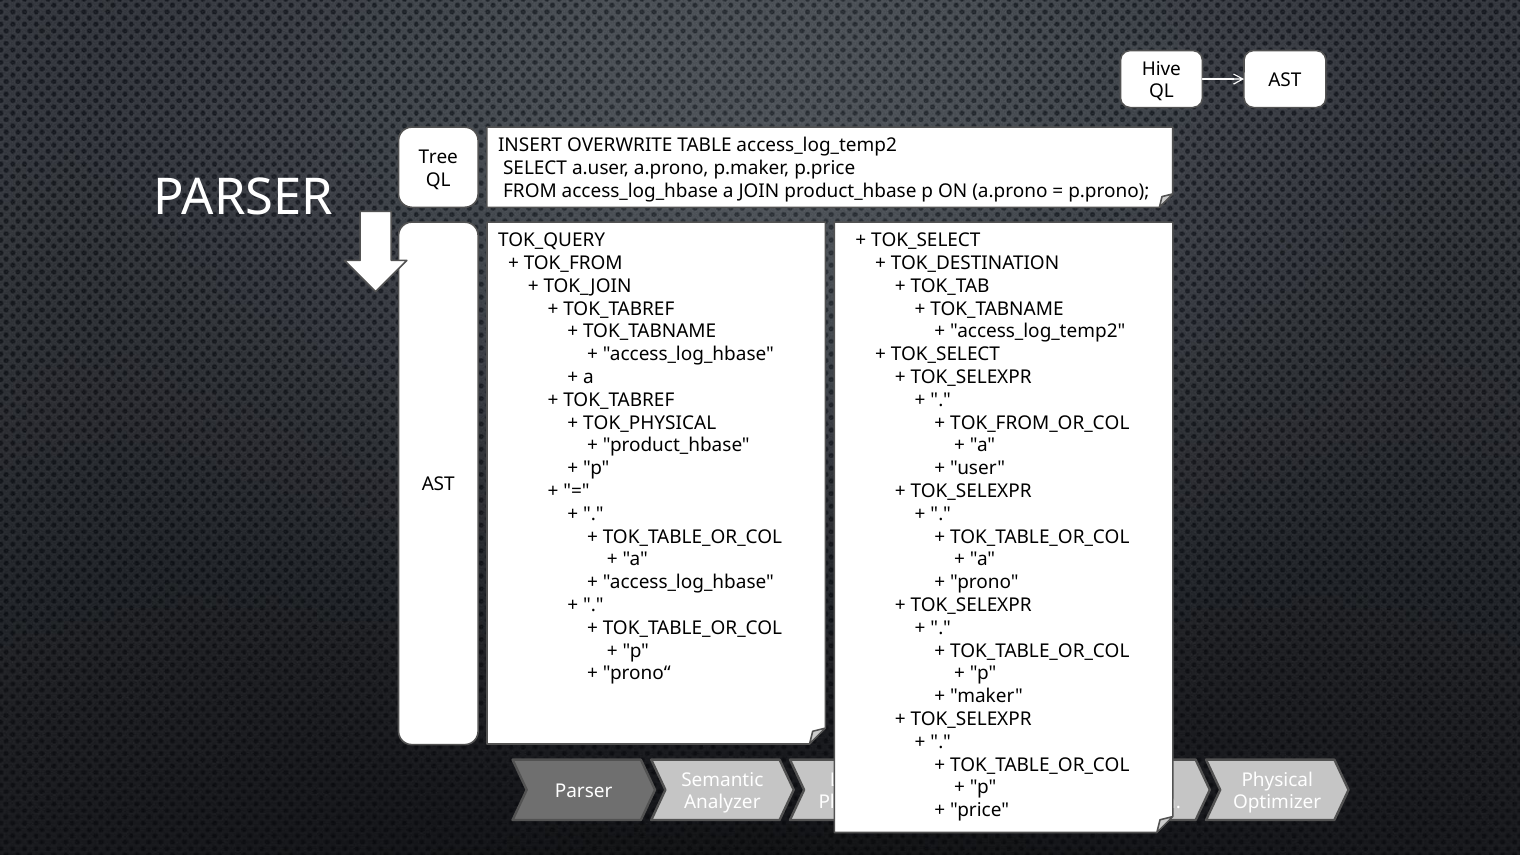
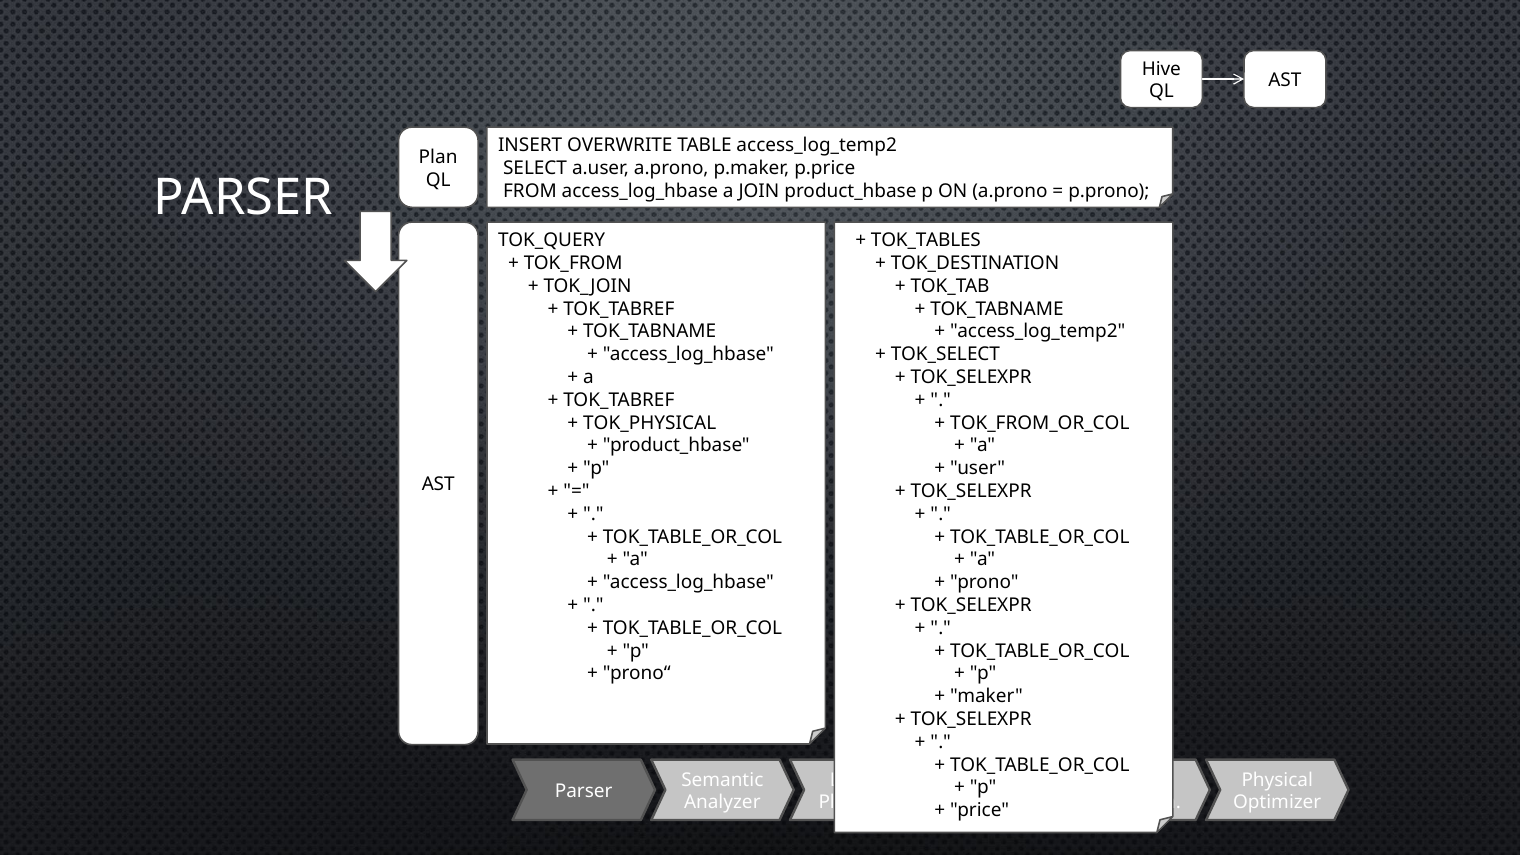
Tree: Tree -> Plan (438, 157)
TOK_SELECT: TOK_SELECT -> TOK_TABLES (926, 240)
